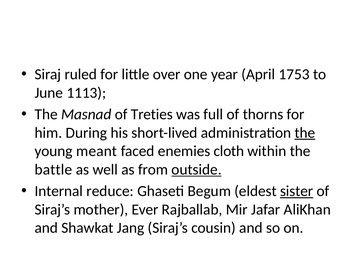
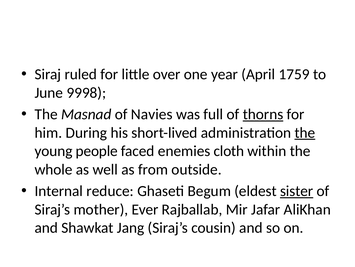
1753: 1753 -> 1759 (294, 74)
1113: 1113 -> 9998 (86, 92)
Treties: Treties -> Navies (152, 114)
thorns underline: none -> present (263, 114)
meant: meant -> people (97, 151)
battle: battle -> whole (54, 169)
outside underline: present -> none (197, 169)
